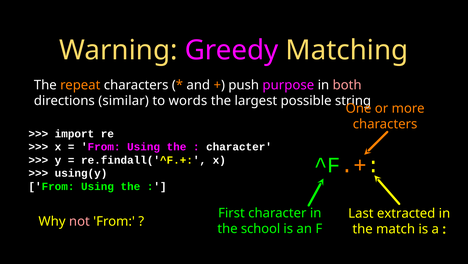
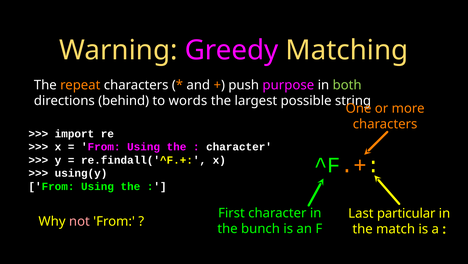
both colour: pink -> light green (347, 85)
similar: similar -> behind (124, 101)
extracted: extracted -> particular (406, 213)
school: school -> bunch (261, 228)
